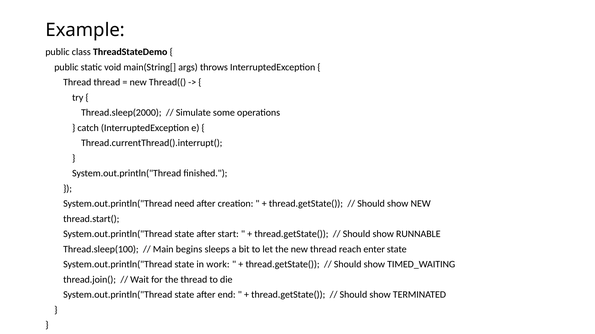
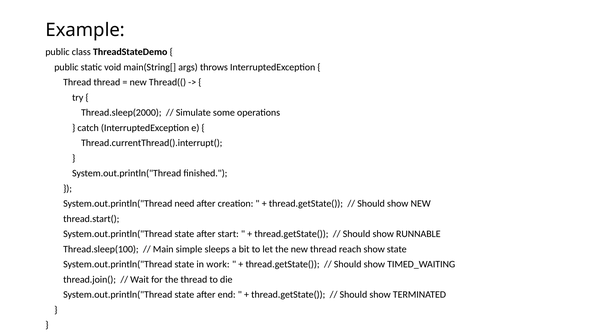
begins: begins -> simple (189, 250)
reach enter: enter -> show (374, 250)
